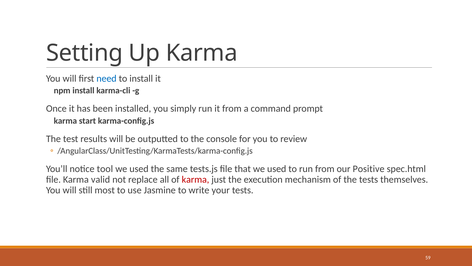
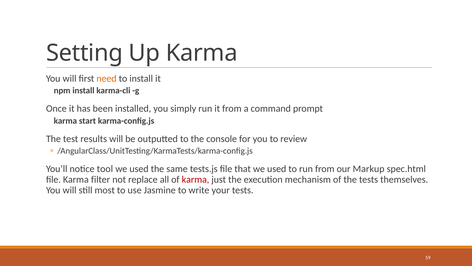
need colour: blue -> orange (107, 78)
Positive: Positive -> Markup (369, 169)
valid: valid -> filter (101, 179)
